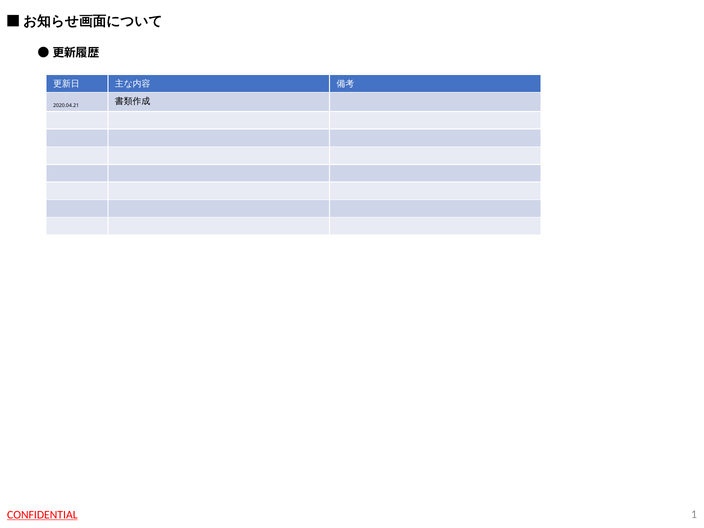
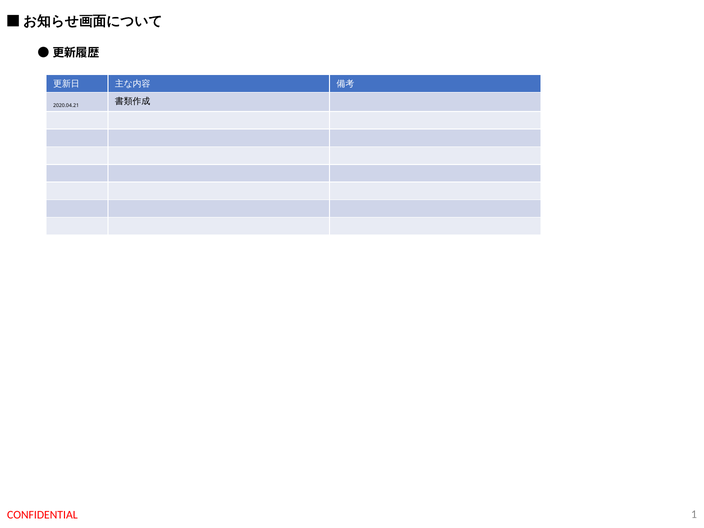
CONFIDENTIAL underline: present -> none (42, 515)
